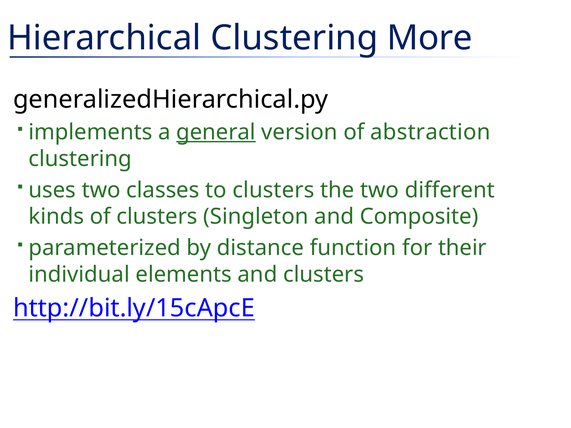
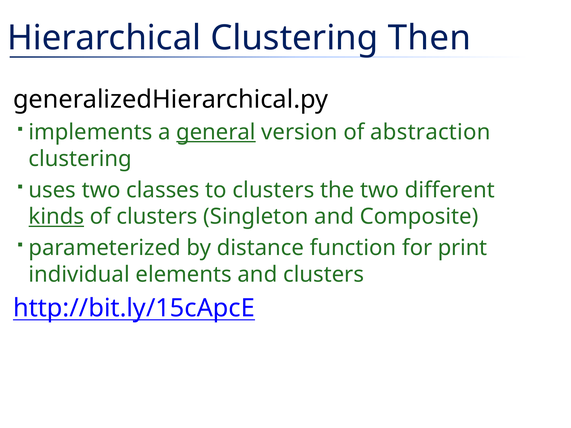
More: More -> Then (429, 38)
kinds underline: none -> present (56, 217)
their: their -> print (462, 248)
